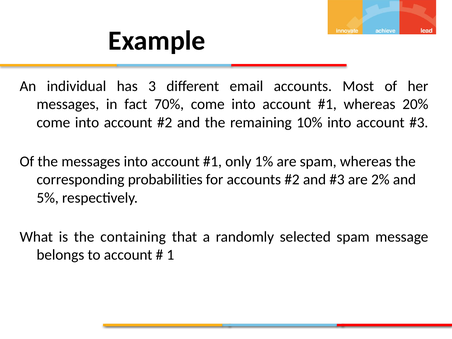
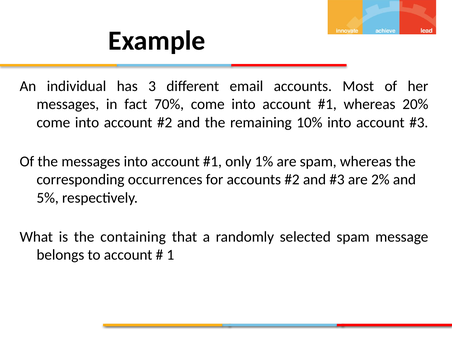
probabilities: probabilities -> occurrences (165, 180)
